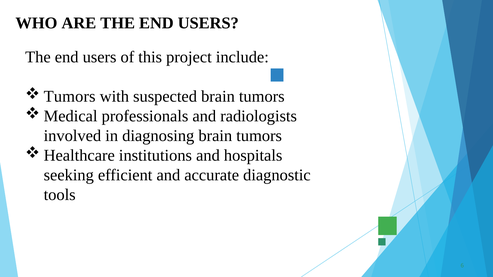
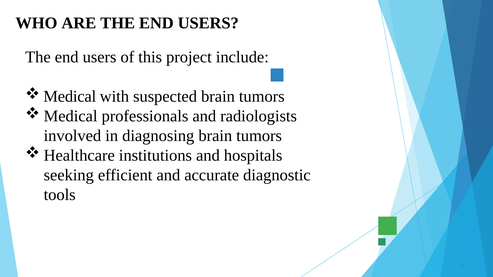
Tumors: Tumors -> Medical (70, 97)
